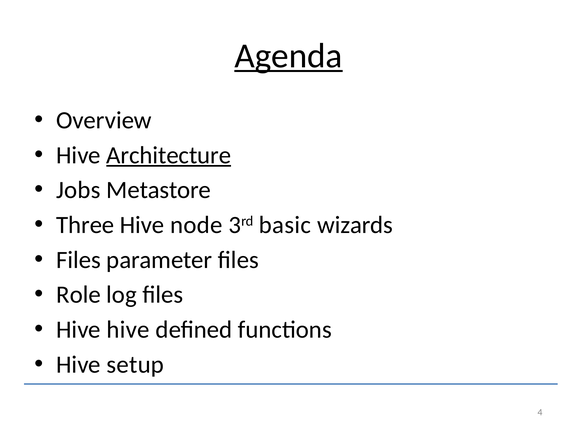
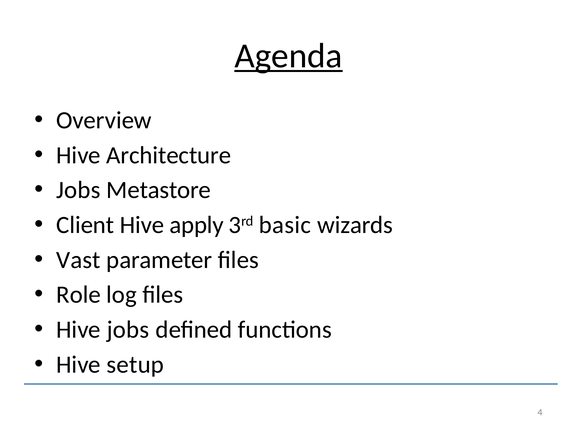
Architecture underline: present -> none (169, 155)
Three: Three -> Client (85, 225)
node: node -> apply (197, 225)
Files: Files -> Vast (78, 260)
Hive hive: hive -> jobs (128, 330)
